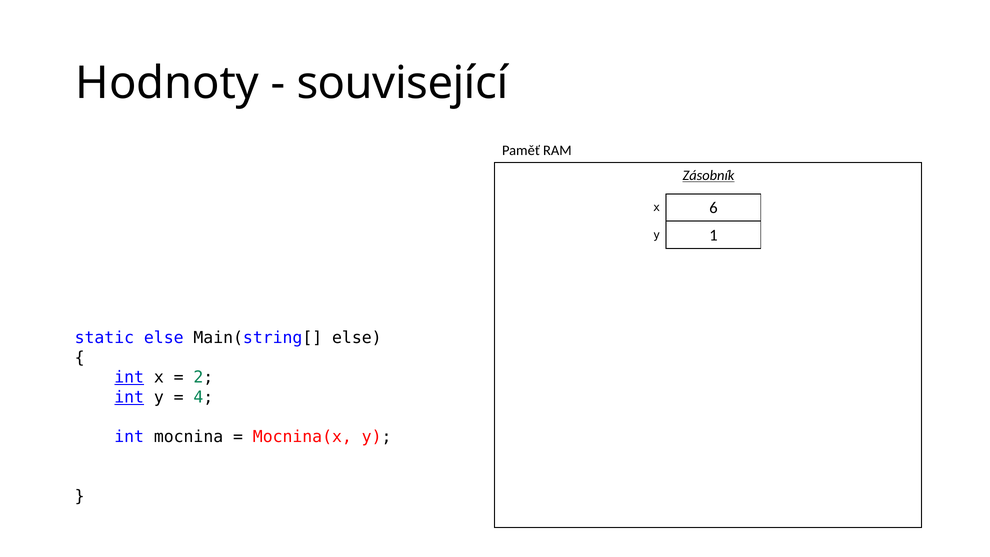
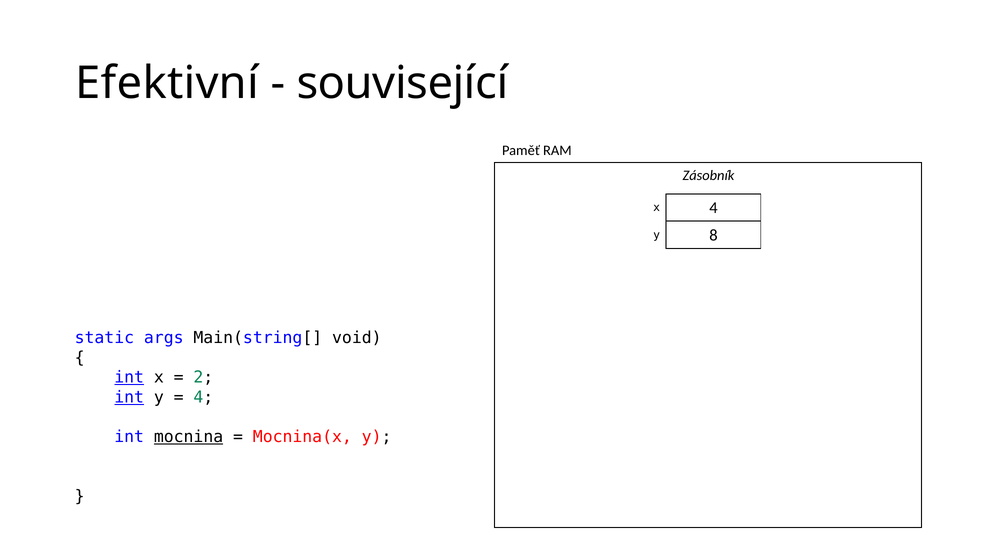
Hodnoty: Hodnoty -> Efektivní (167, 83)
Zásobník underline: present -> none (708, 176)
x 6: 6 -> 4 (713, 208)
1: 1 -> 8 (713, 235)
static else: else -> args (164, 338)
Main(string[ else: else -> void (357, 338)
mocnina underline: none -> present (189, 437)
